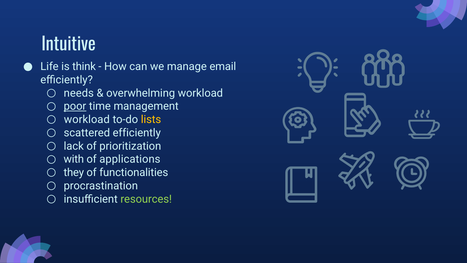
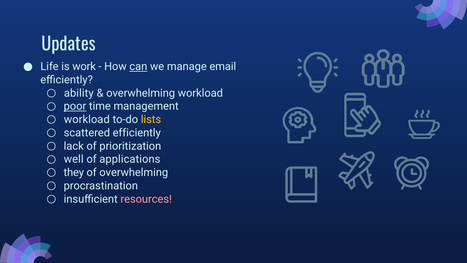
Intuitive: Intuitive -> Updates (69, 44)
think: think -> work (84, 66)
can underline: none -> present (138, 66)
needs: needs -> ability (79, 93)
with: with -> well (74, 159)
of functionalities: functionalities -> overwhelming (134, 172)
resources colour: light green -> pink (146, 199)
